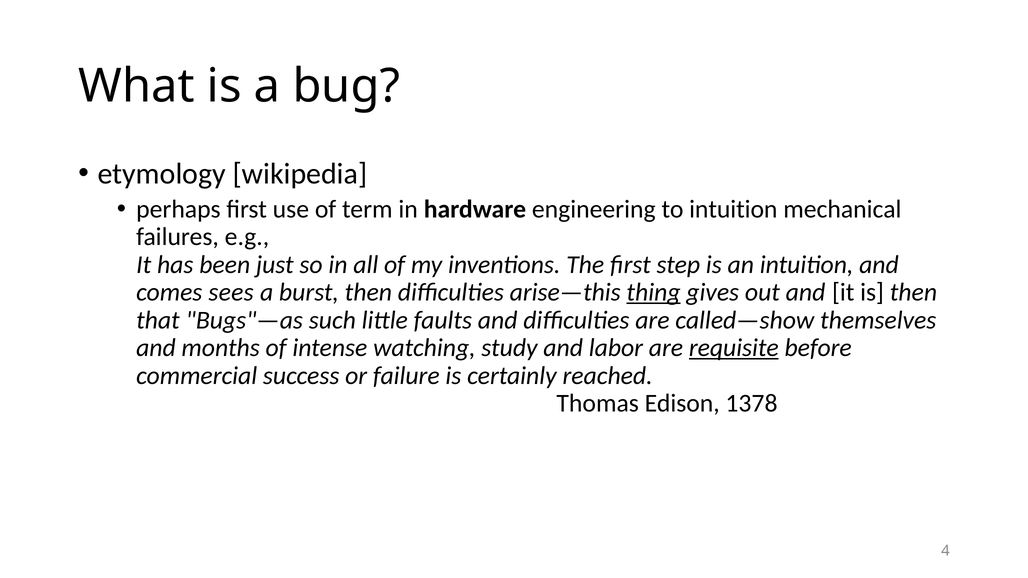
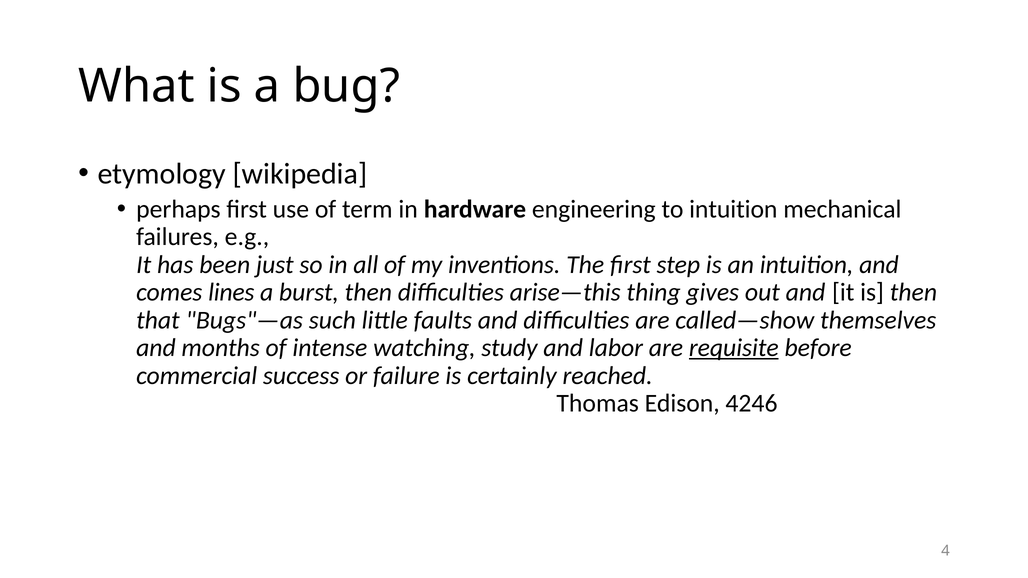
sees: sees -> lines (231, 292)
thing underline: present -> none (654, 292)
1378: 1378 -> 4246 (751, 403)
